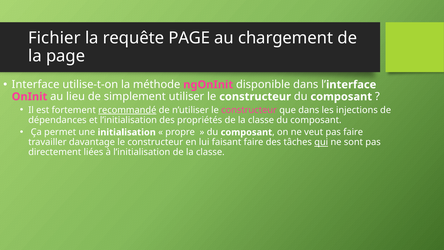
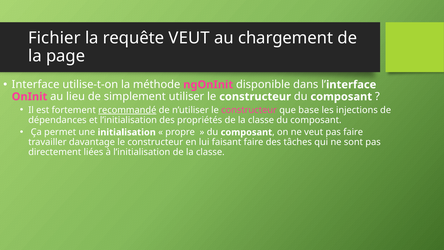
requête PAGE: PAGE -> VEUT (189, 38)
que dans: dans -> base (309, 110)
qui underline: present -> none (321, 142)
